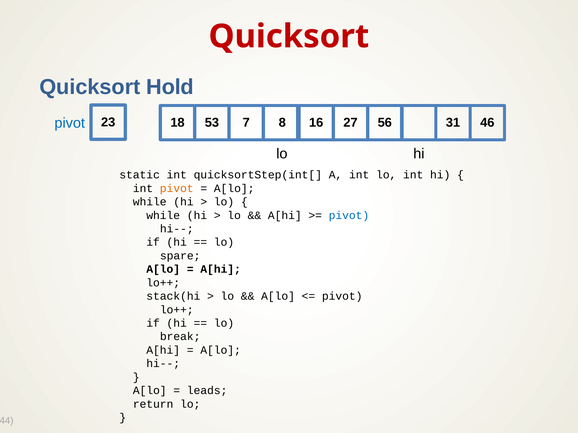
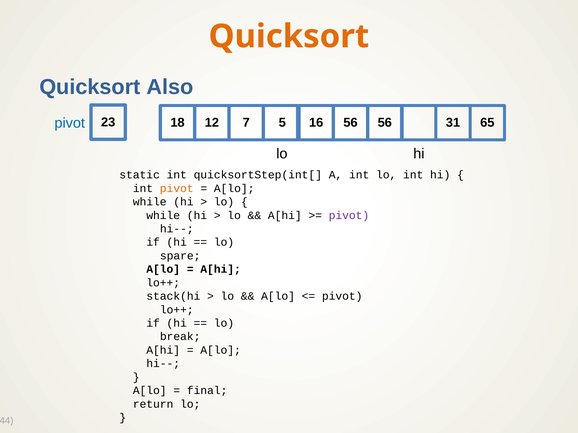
Quicksort colour: red -> orange (289, 36)
Hold: Hold -> Also (170, 87)
53: 53 -> 12 (212, 123)
8: 8 -> 5 (282, 123)
16 27: 27 -> 56 (350, 123)
46: 46 -> 65 (487, 123)
pivot colour: blue -> purple (349, 216)
leads: leads -> final (207, 391)
